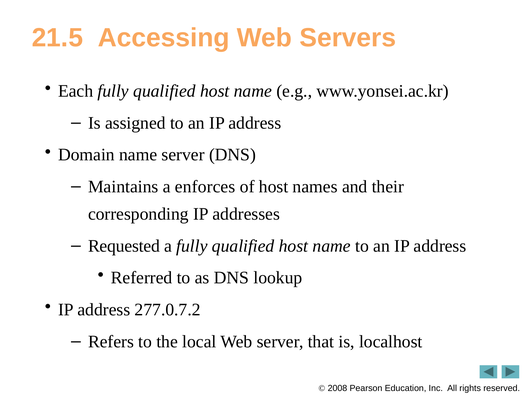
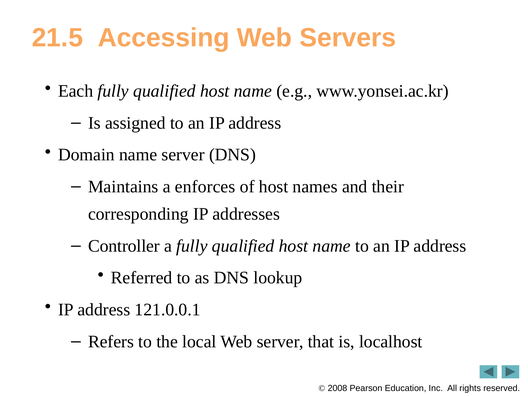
Requested: Requested -> Controller (124, 246)
277.0.7.2: 277.0.7.2 -> 121.0.0.1 (168, 310)
